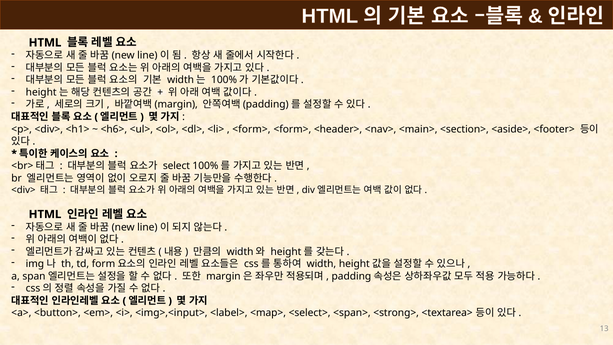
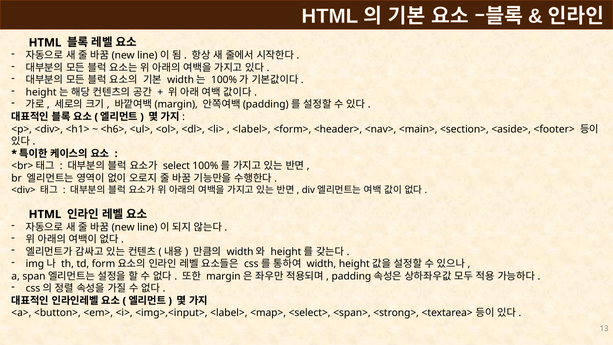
<form>: <form> -> <label> (251, 129)
